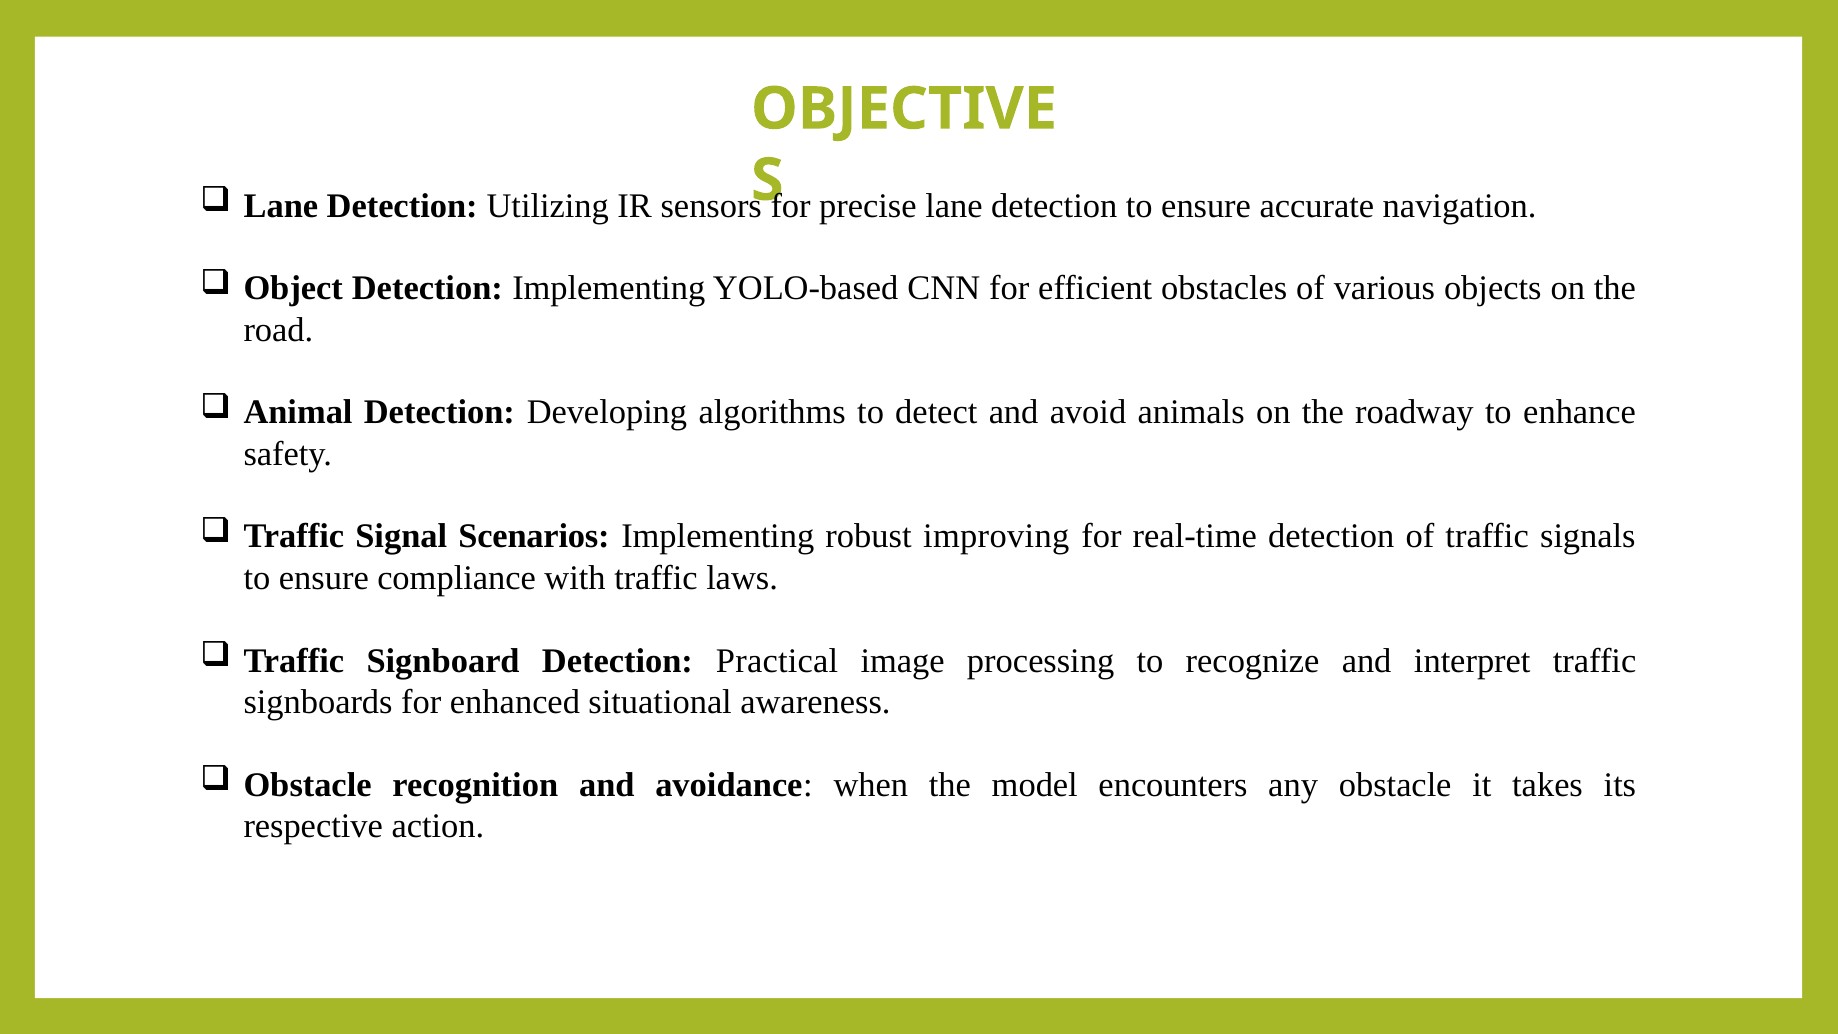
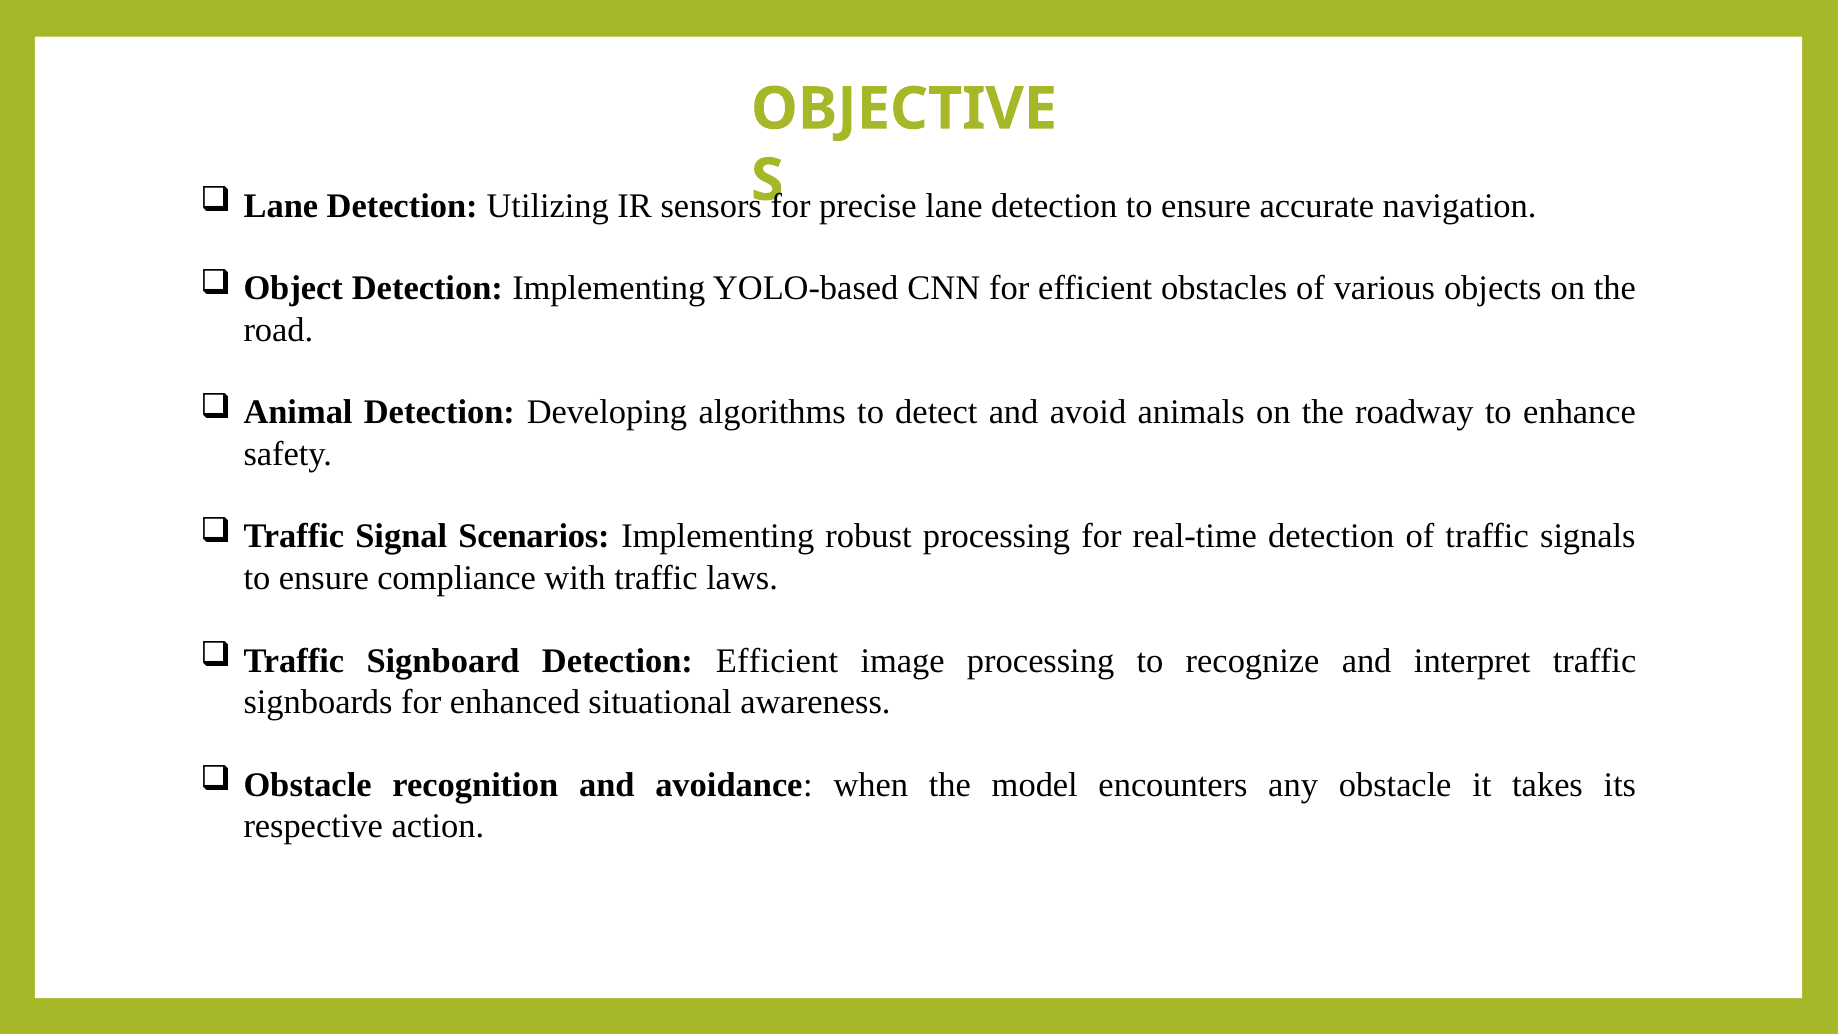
robust improving: improving -> processing (996, 537)
Detection Practical: Practical -> Efficient (777, 661)
